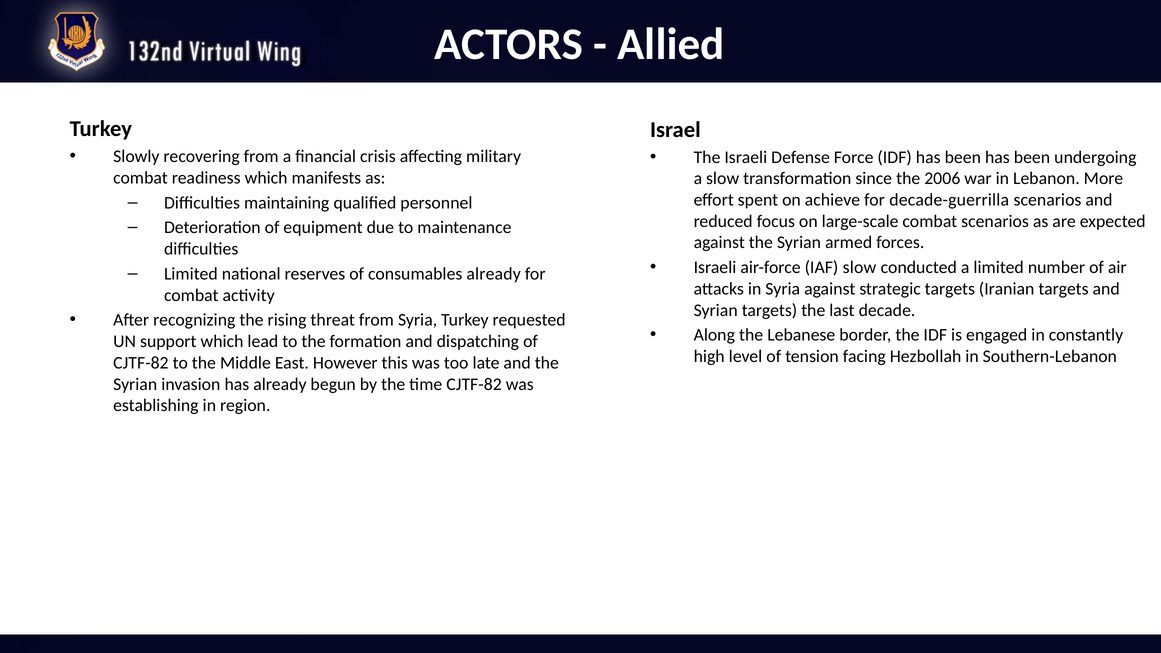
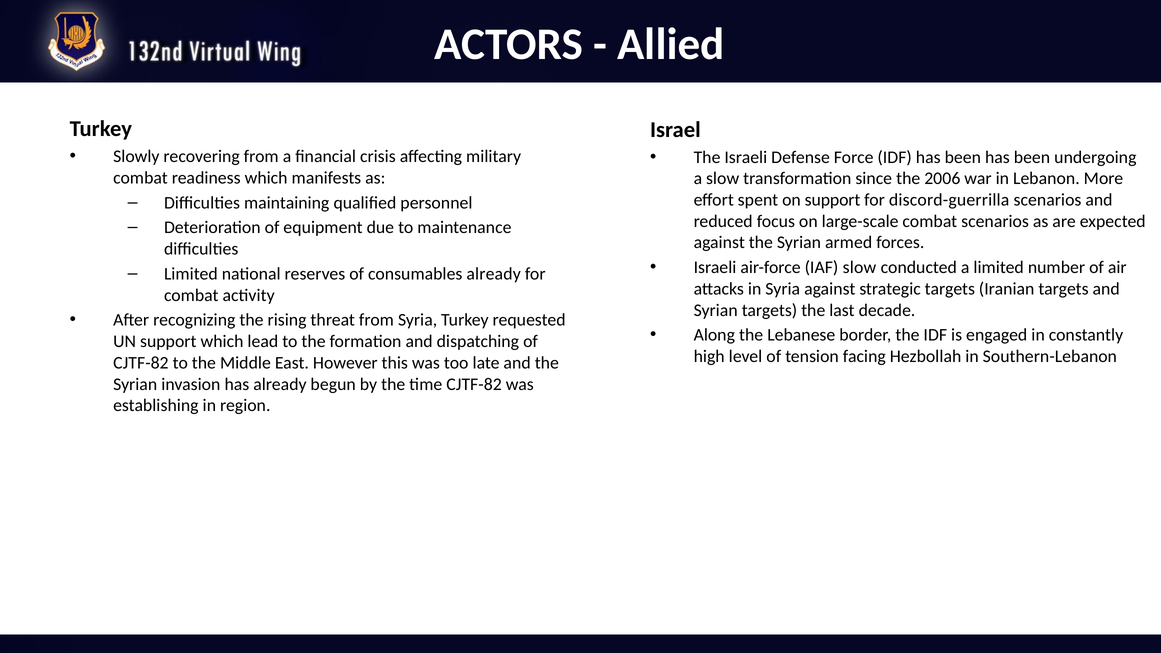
on achieve: achieve -> support (833, 200)
decade-guerrilla: decade-guerrilla -> discord-guerrilla (949, 200)
